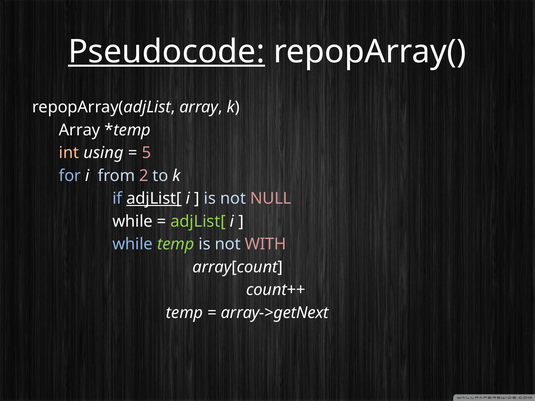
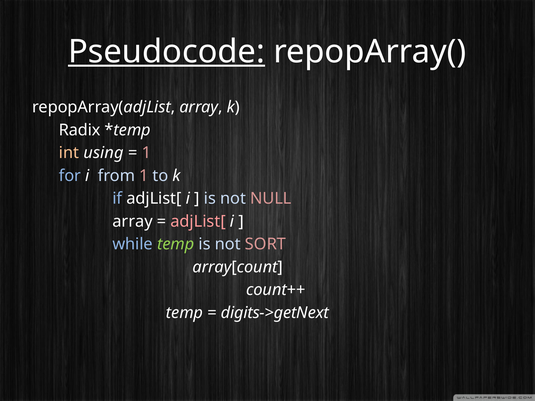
Array: Array -> Radix (80, 130)
5: 5 -> 1 (146, 153)
from 2: 2 -> 1 (144, 176)
adjList[ underline: present -> none (154, 199)
while: while -> array (133, 221)
adjList[ colour: light green -> pink (198, 221)
WITH: WITH -> SORT (265, 244)
array->getNext: array->getNext -> digits->getNext (275, 313)
